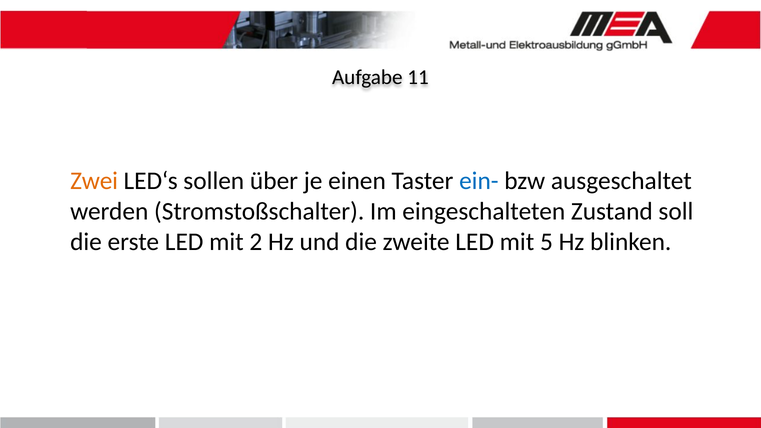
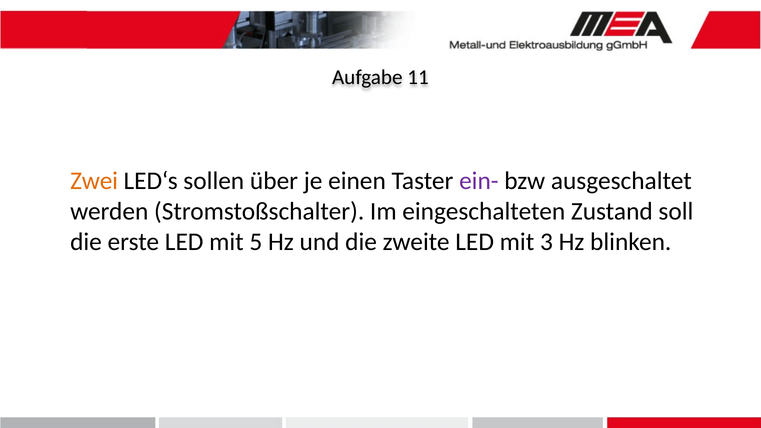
ein- colour: blue -> purple (479, 181)
2: 2 -> 5 (256, 242)
5: 5 -> 3 (546, 242)
